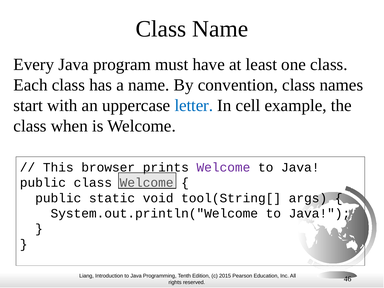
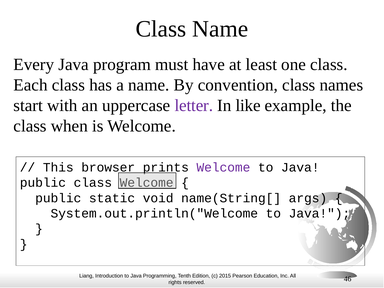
letter colour: blue -> purple (194, 106)
cell: cell -> like (248, 106)
tool(String[: tool(String[ -> name(String[ (231, 198)
